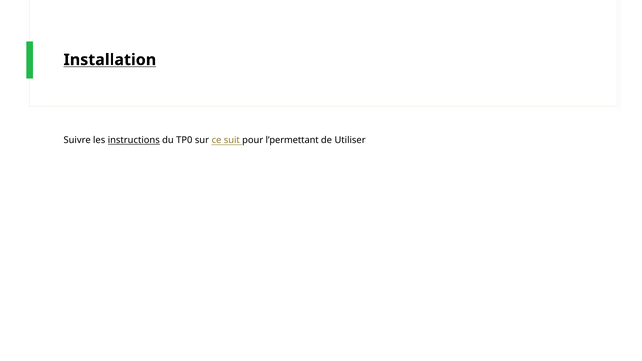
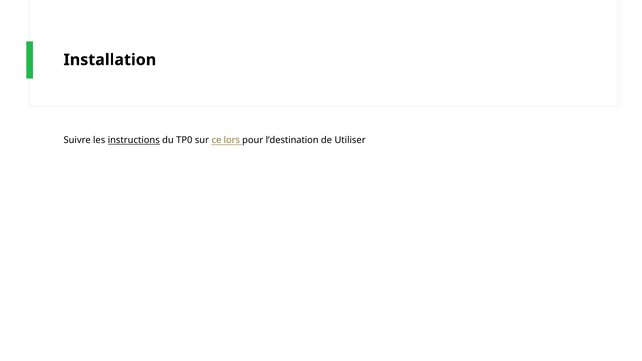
Installation underline: present -> none (110, 60)
suit: suit -> lors (232, 140)
l’permettant: l’permettant -> l’destination (292, 140)
